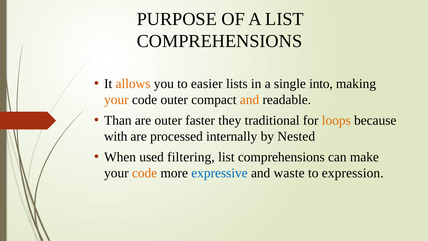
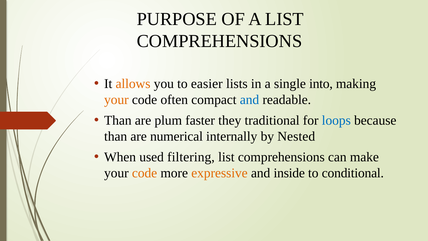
code outer: outer -> often (174, 100)
and colour: orange -> blue (250, 100)
are outer: outer -> plum (168, 120)
loops colour: orange -> blue (336, 120)
with: with -> than (116, 136)
processed: processed -> numerical (176, 136)
expressive colour: blue -> orange (219, 173)
waste: waste -> inside (289, 173)
expression: expression -> conditional (353, 173)
